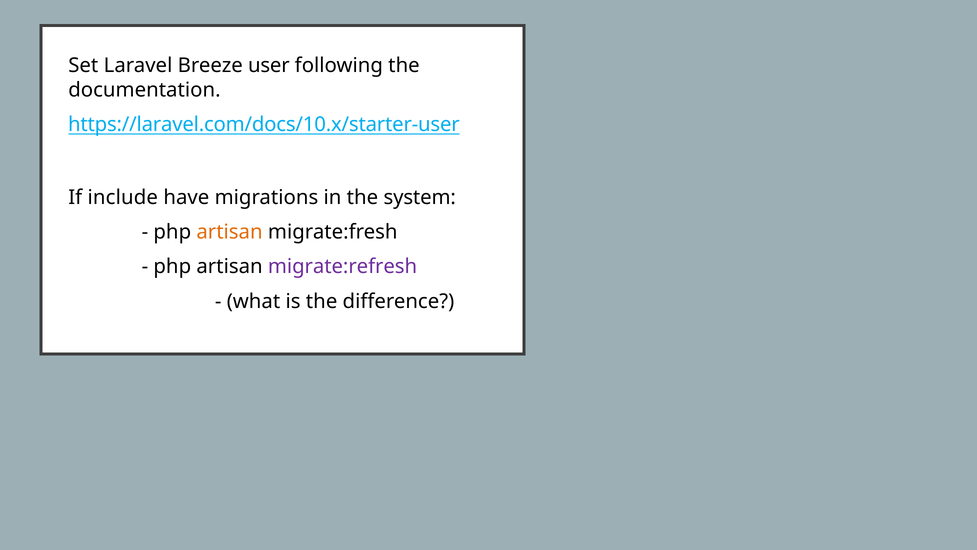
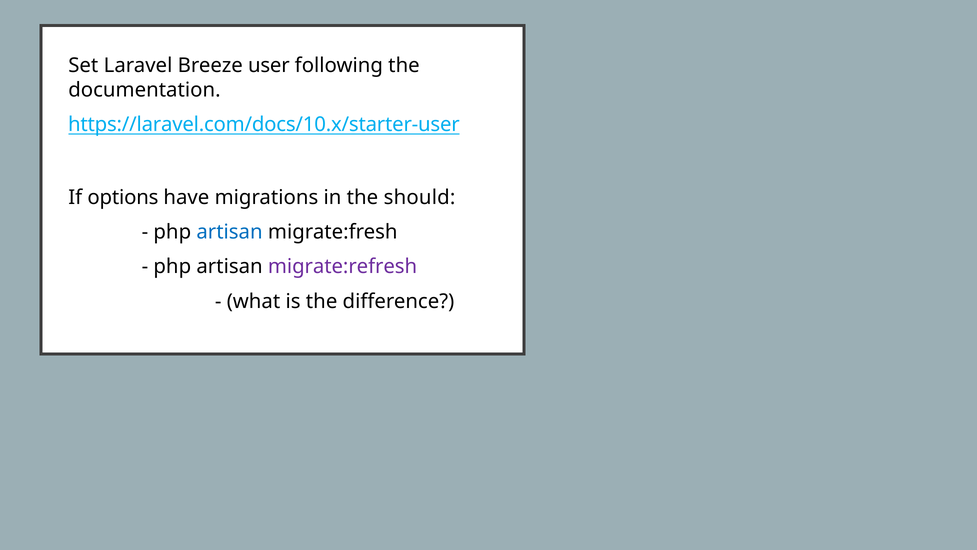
include: include -> options (123, 197)
system: system -> should (420, 197)
artisan colour: orange -> blue (230, 232)
